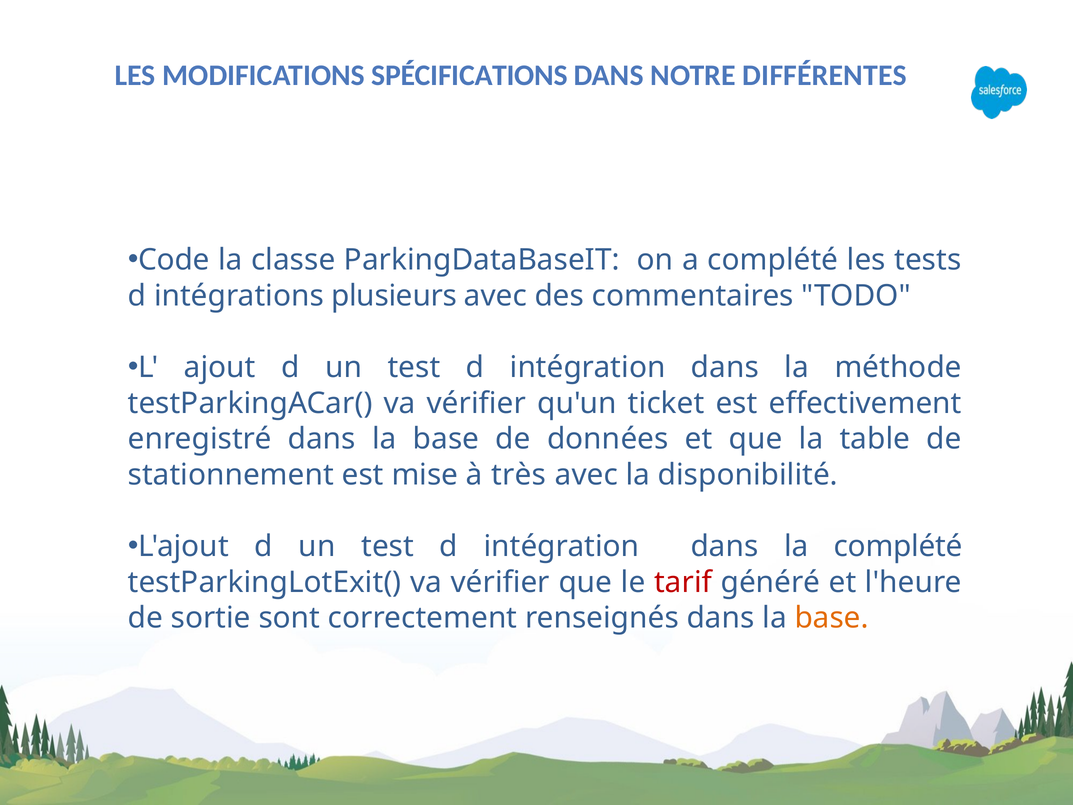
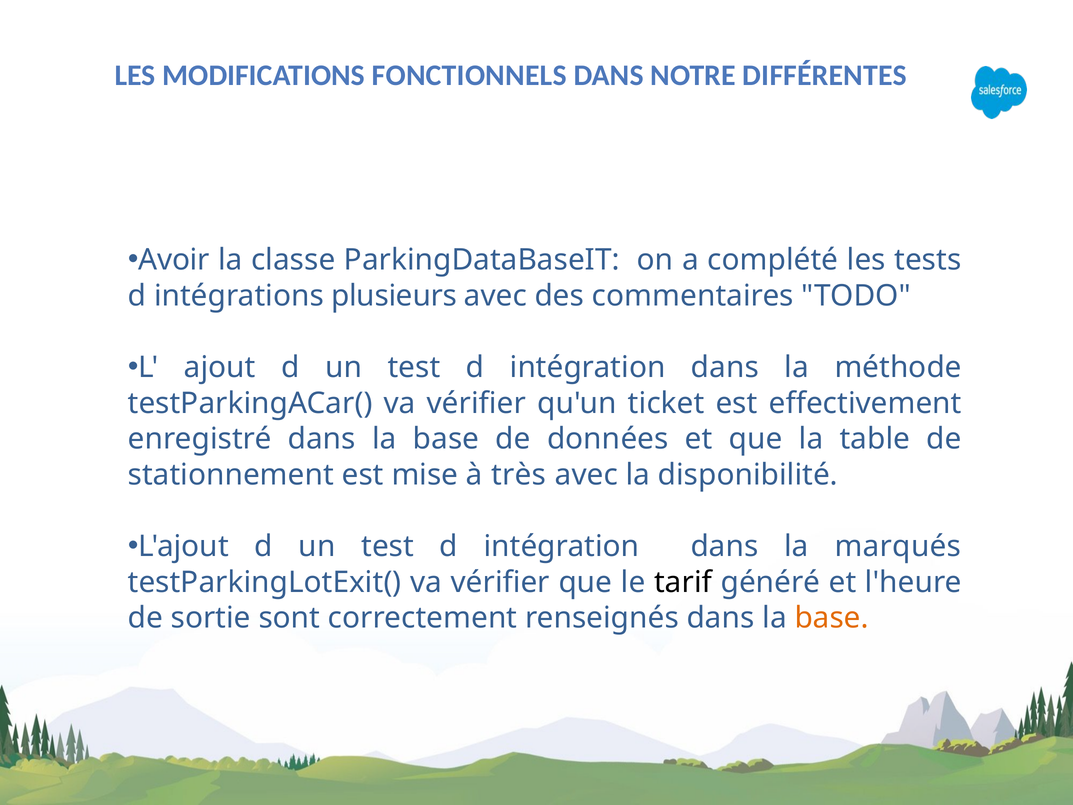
SPÉCIFICATIONS: SPÉCIFICATIONS -> FONCTIONNELS (469, 76)
Code: Code -> Avoir (174, 260)
la complété: complété -> marqués (898, 546)
tarif colour: red -> black (683, 582)
